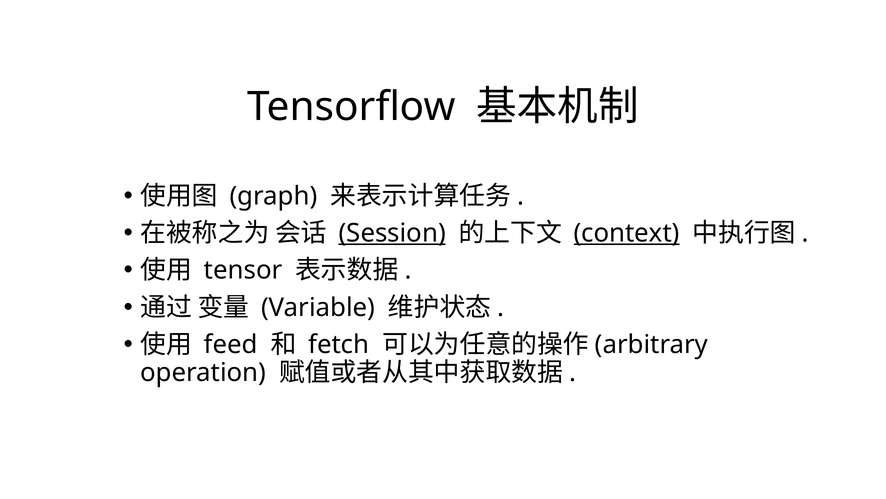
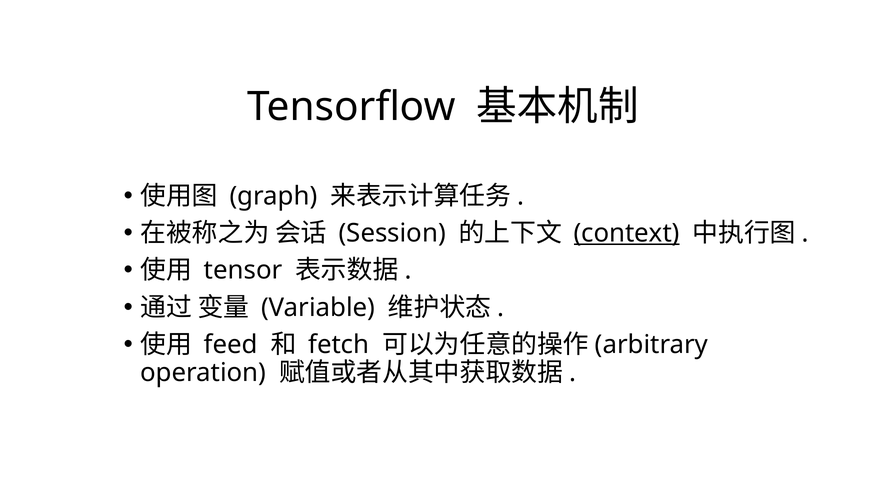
Session underline: present -> none (392, 233)
